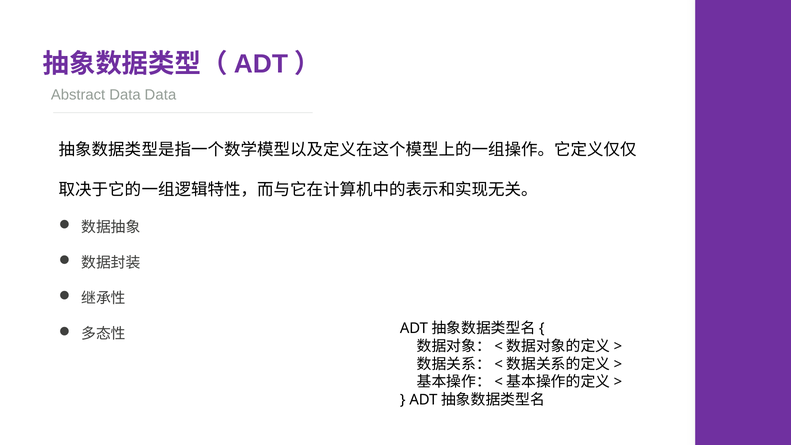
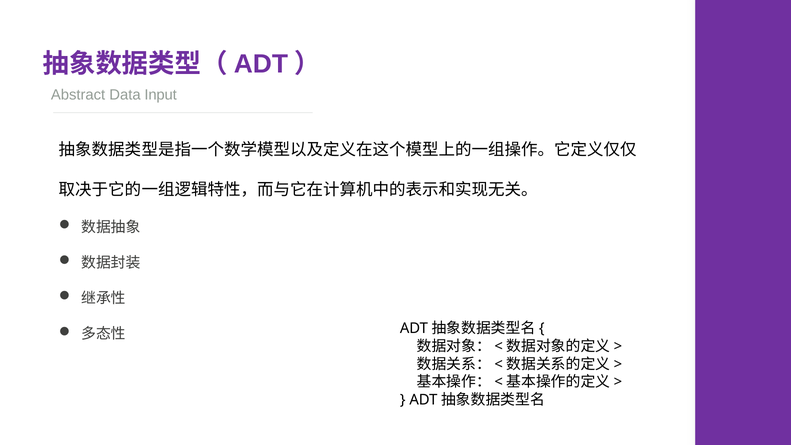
Data Data: Data -> Input (161, 95)
